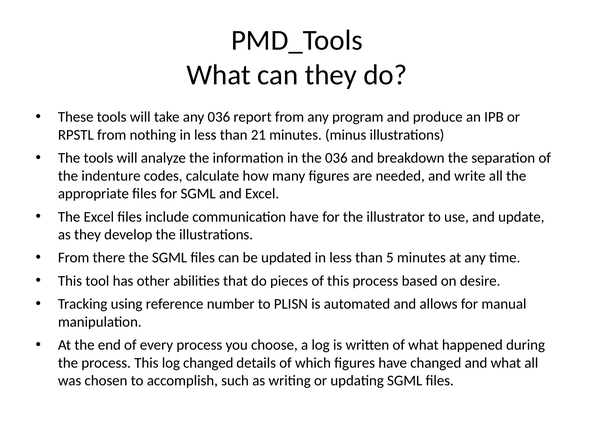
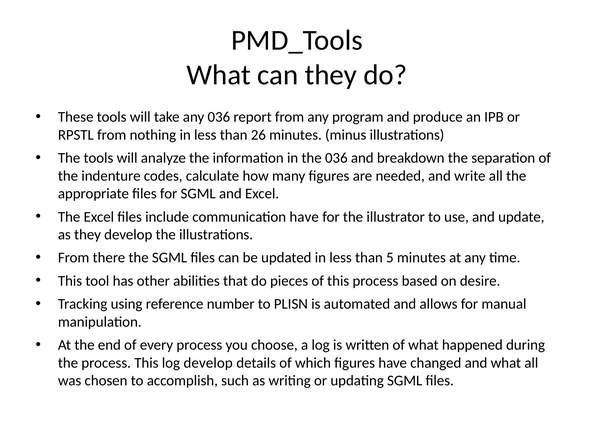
21: 21 -> 26 (258, 135)
log changed: changed -> develop (208, 362)
